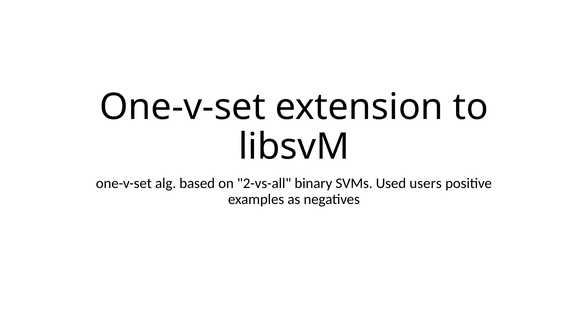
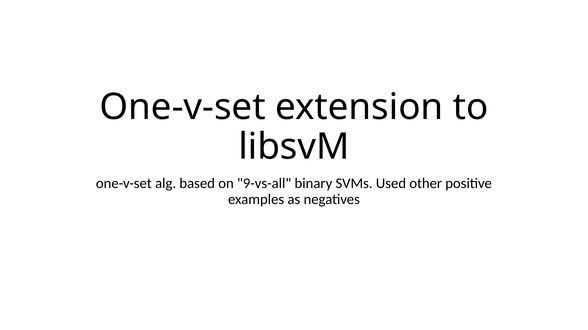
2-vs-all: 2-vs-all -> 9-vs-all (264, 184)
users: users -> other (426, 184)
